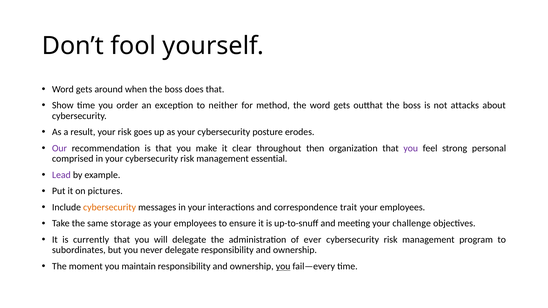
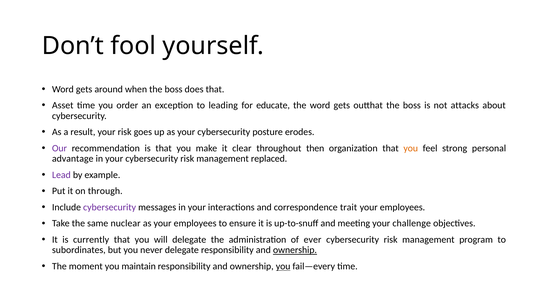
Show: Show -> Asset (63, 105)
neither: neither -> leading (223, 105)
method: method -> educate (273, 105)
you colour: purple -> orange (411, 148)
comprised: comprised -> advantage (73, 159)
essential: essential -> replaced (269, 159)
pictures: pictures -> through (105, 191)
cybersecurity colour: orange -> purple (110, 207)
storage: storage -> nuclear (126, 224)
ownership underline: none -> present (295, 250)
